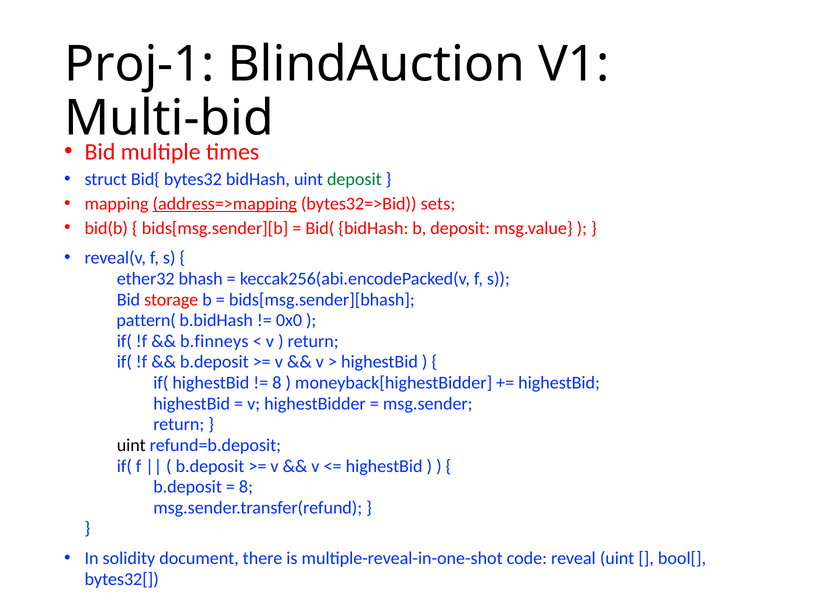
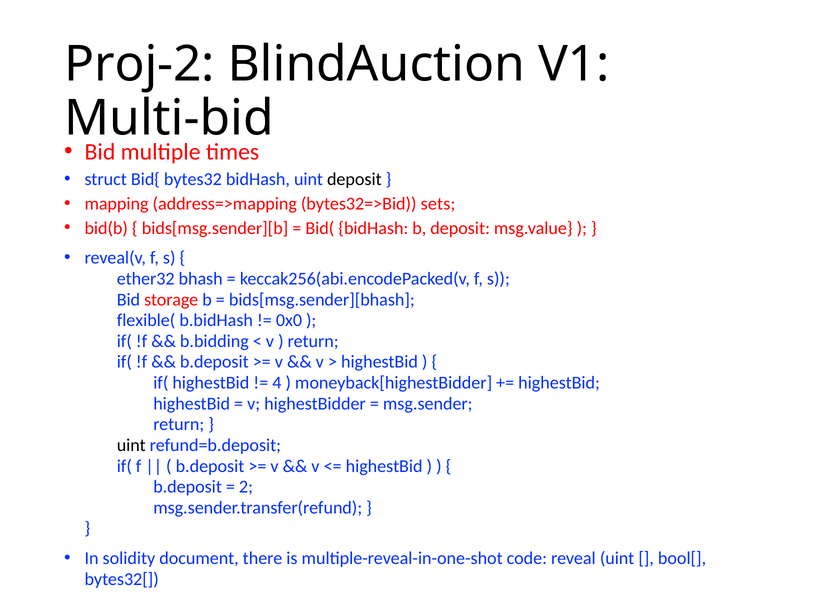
Proj-1: Proj-1 -> Proj-2 (139, 64)
deposit colour: green -> black (354, 179)
address=>mapping underline: present -> none (225, 204)
pattern(: pattern( -> flexible( (146, 320)
b.finneys: b.finneys -> b.bidding (214, 341)
8: 8 -> 4 (277, 383)
8: 8 -> 2 (246, 487)
